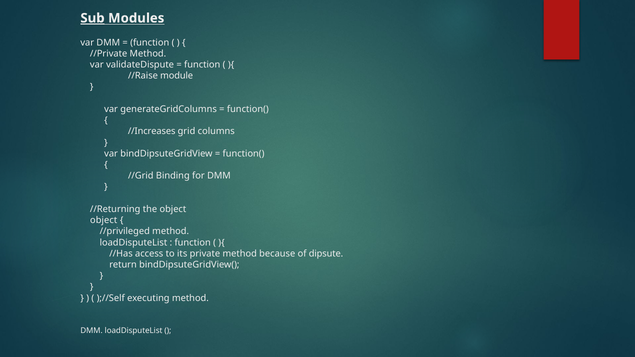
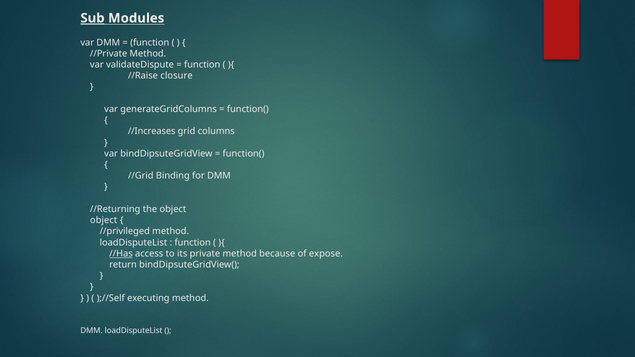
module: module -> closure (177, 76)
//Has underline: none -> present (121, 254)
dipsute: dipsute -> expose (326, 254)
